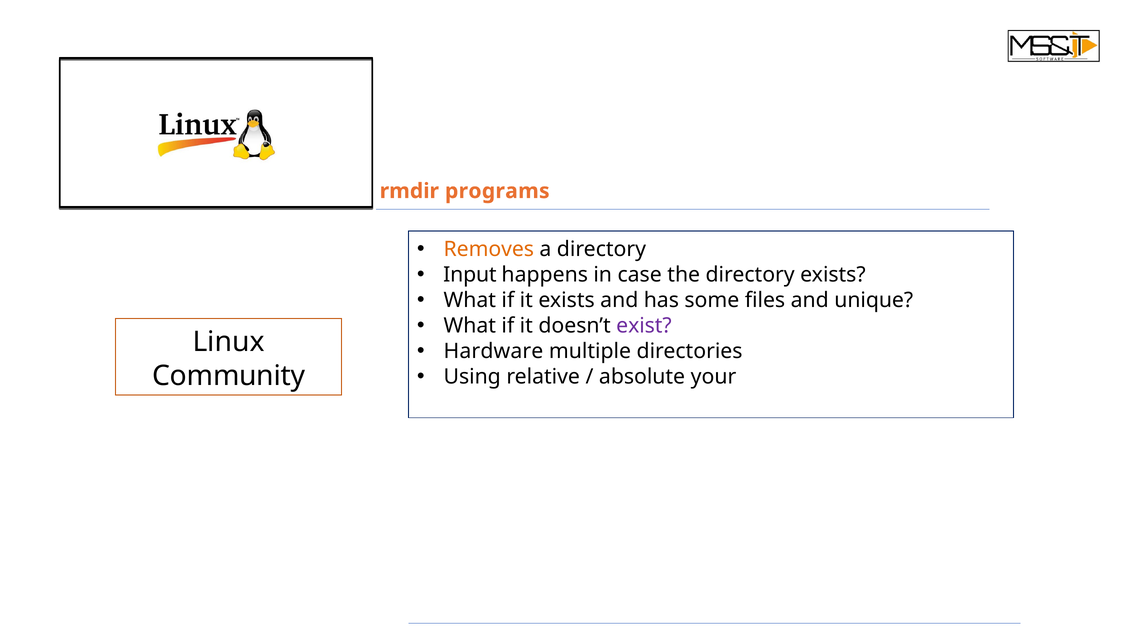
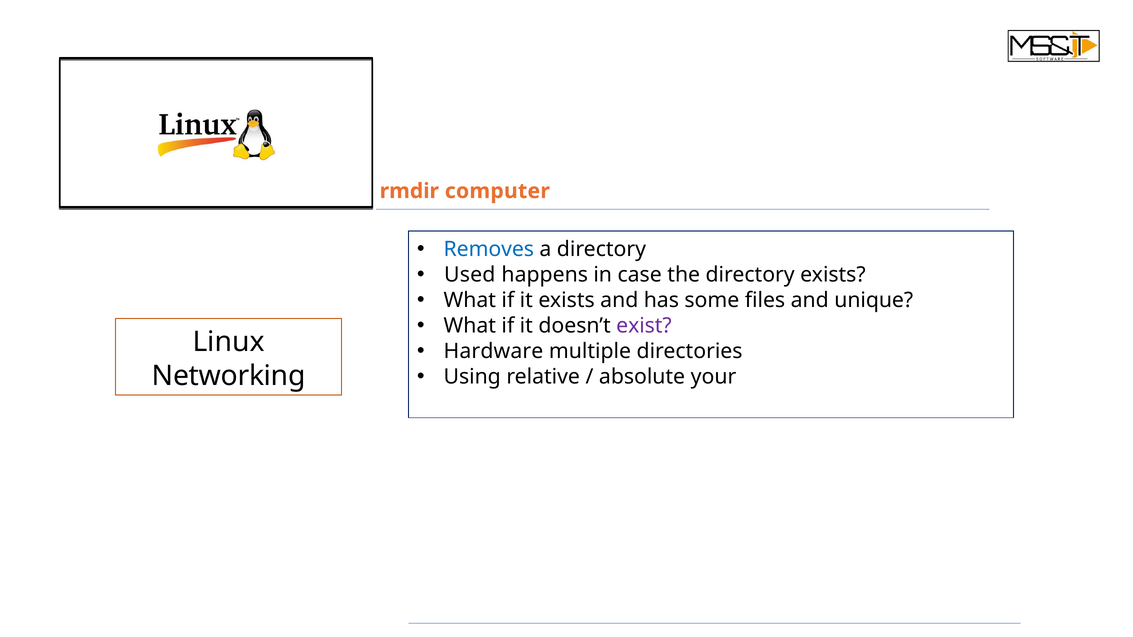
programs: programs -> computer (497, 191)
Removes colour: orange -> blue (489, 250)
Input: Input -> Used (470, 275)
Community: Community -> Networking (229, 376)
